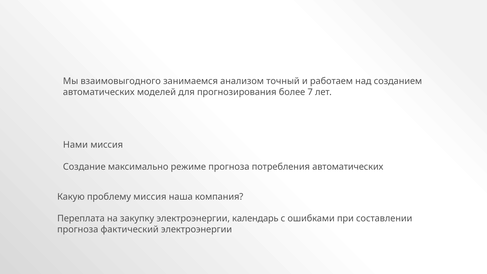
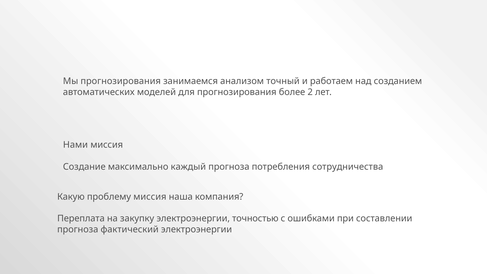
Мы взаимовыгодного: взаимовыгодного -> прогнозирования (121, 81)
7: 7 -> 2 (310, 92)
режиме: режиме -> каждый (188, 167)
потребления автоматических: автоматических -> сотрудничества (348, 167)
календарь: календарь -> точностью (255, 219)
